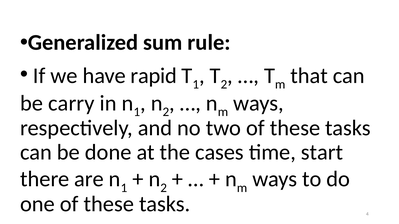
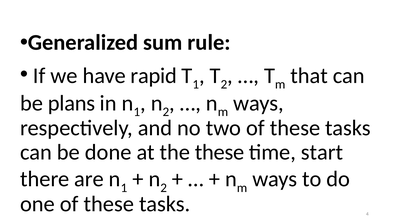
carry: carry -> plans (71, 103)
the cases: cases -> these (220, 153)
